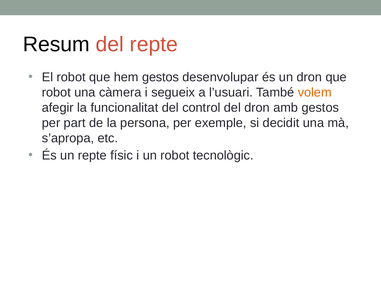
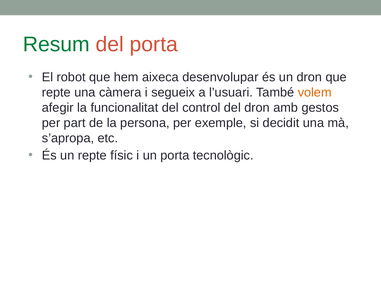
Resum colour: black -> green (56, 44)
del repte: repte -> porta (154, 44)
hem gestos: gestos -> aixeca (160, 77)
robot: robot -> repte (56, 92)
un robot: robot -> porta (175, 155)
